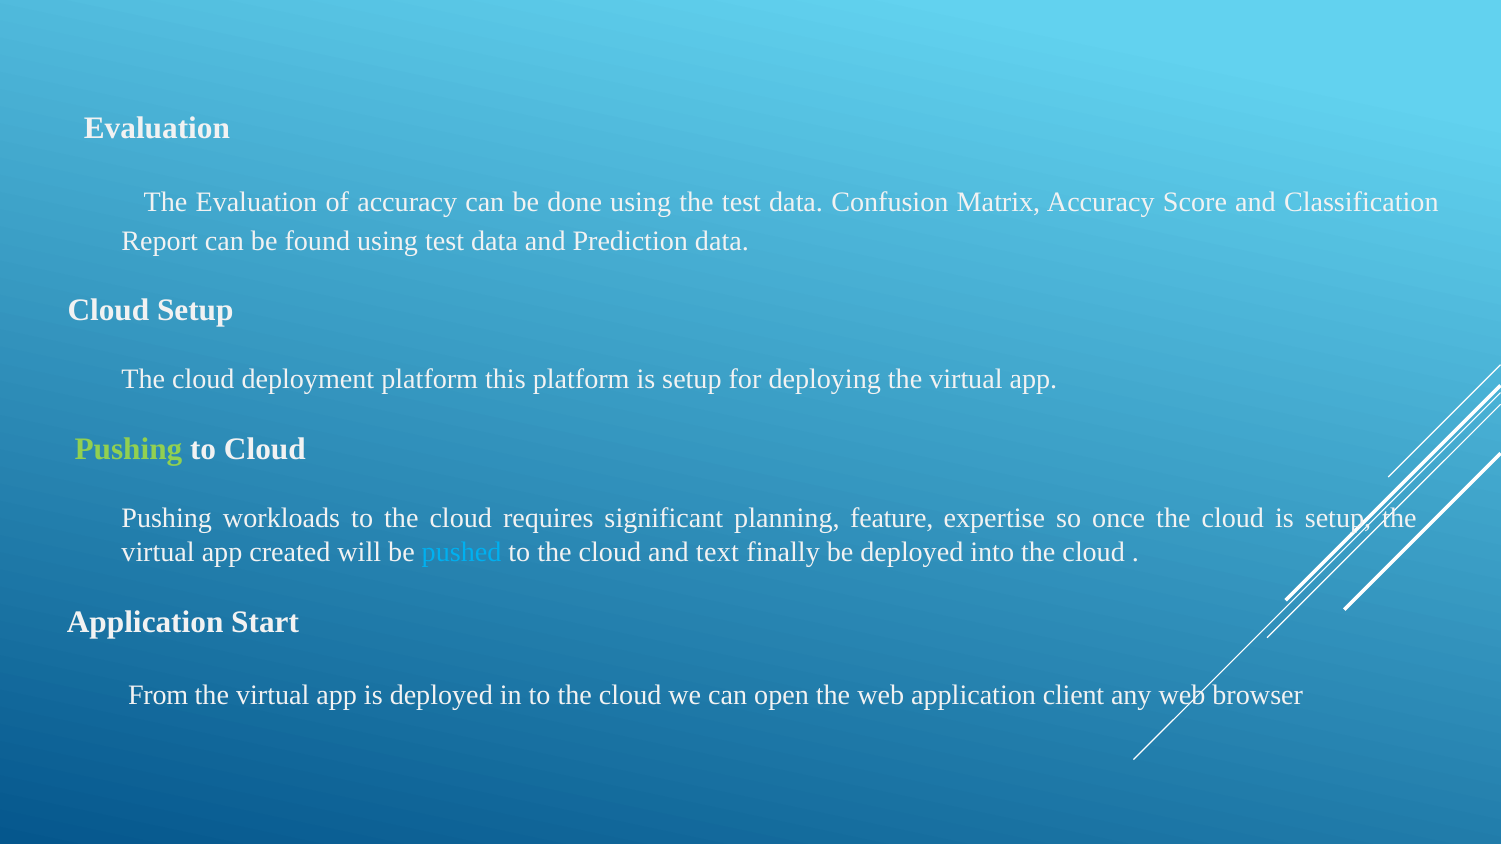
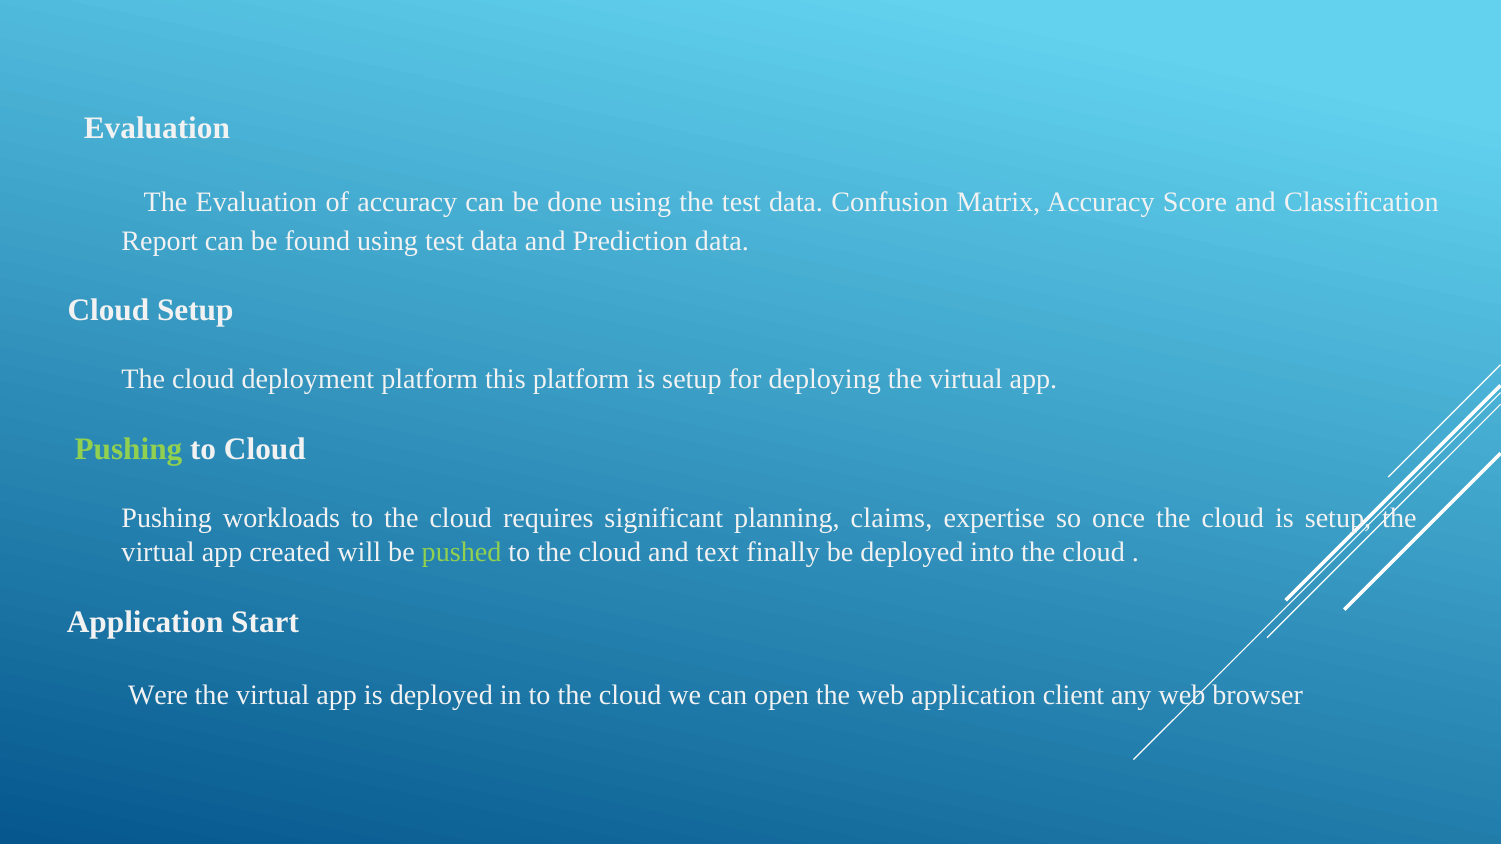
feature: feature -> claims (892, 519)
pushed colour: light blue -> light green (462, 552)
From: From -> Were (158, 695)
